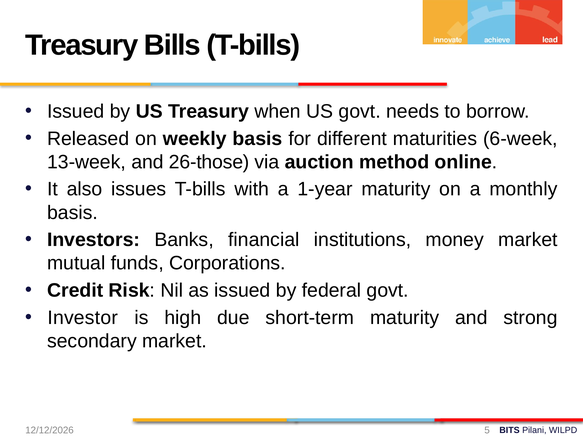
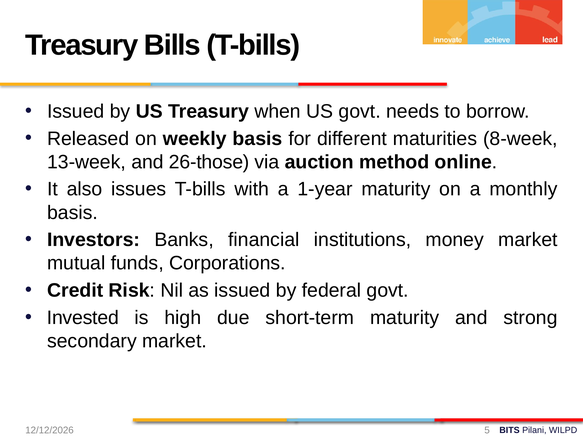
6-week: 6-week -> 8-week (520, 138)
Investor: Investor -> Invested (83, 317)
